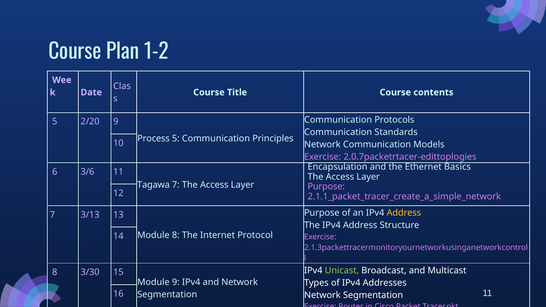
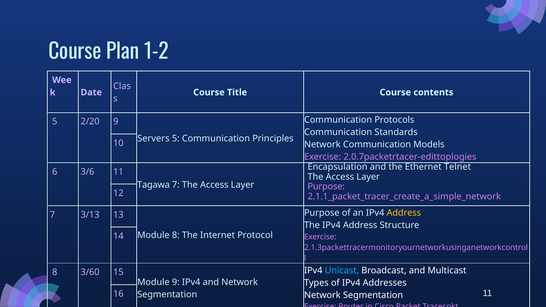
Process: Process -> Servers (153, 138)
Basics: Basics -> Telnet (457, 167)
Unicast colour: light green -> light blue (342, 271)
3/30: 3/30 -> 3/60 (90, 272)
